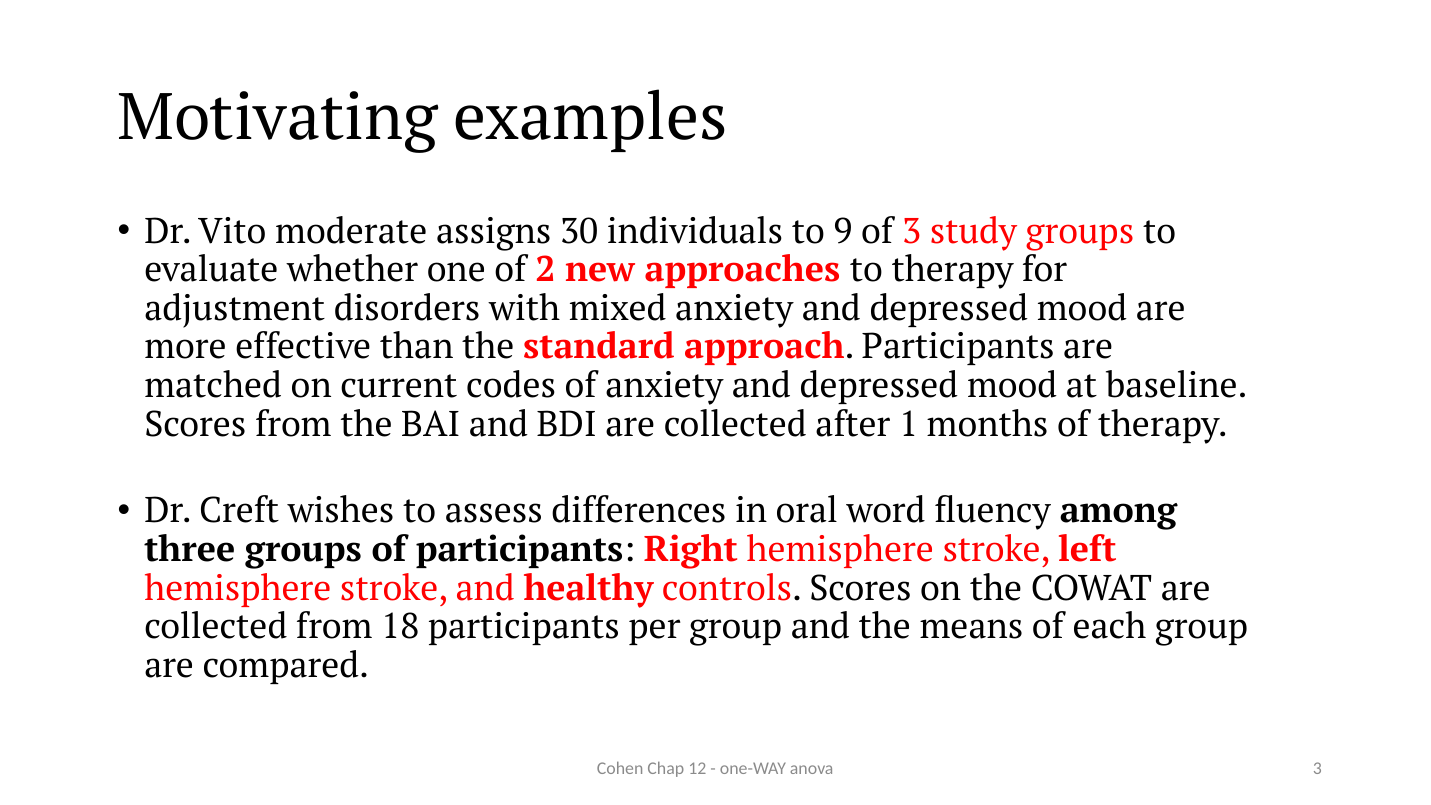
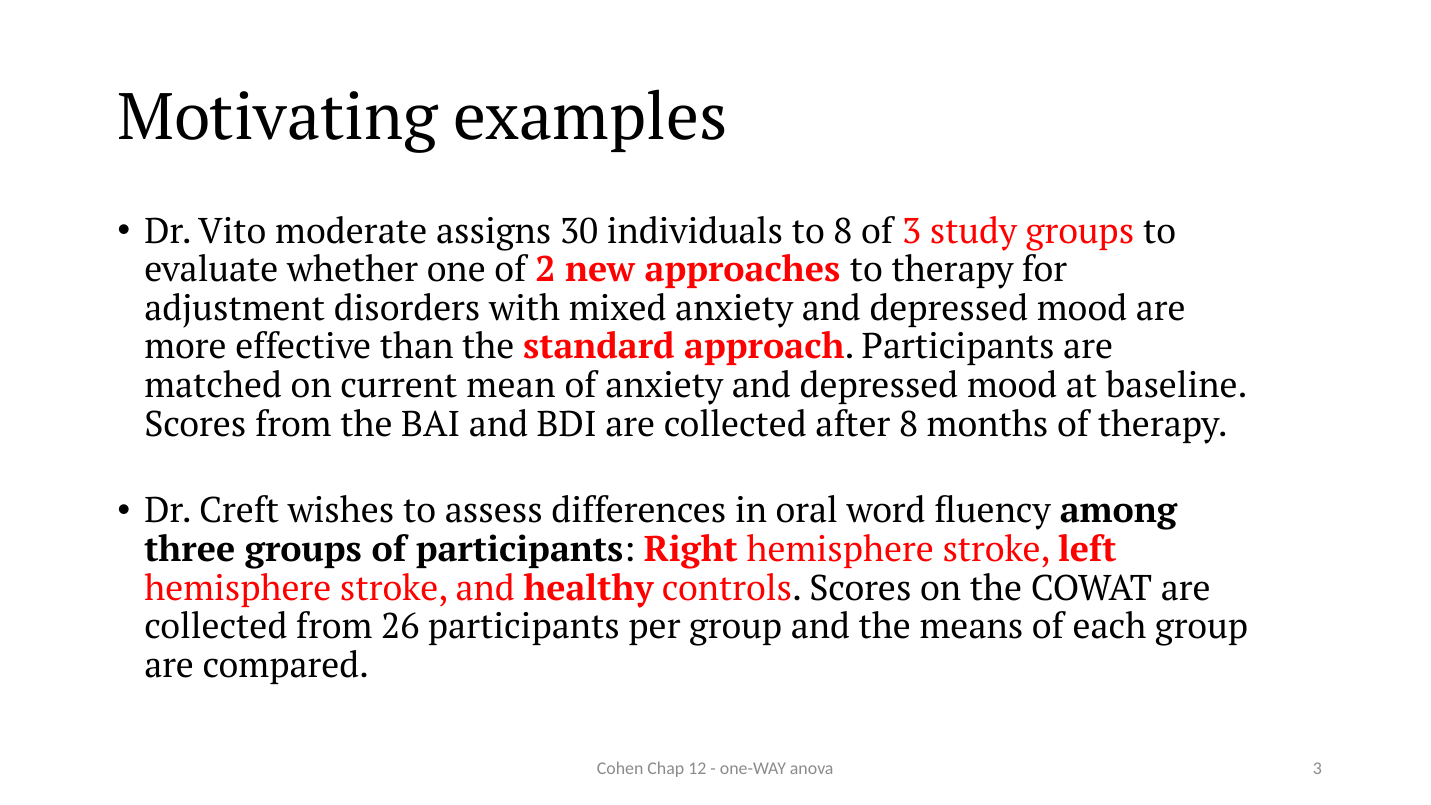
to 9: 9 -> 8 (843, 231)
codes: codes -> mean (511, 386)
after 1: 1 -> 8 (909, 424)
18: 18 -> 26 (400, 627)
